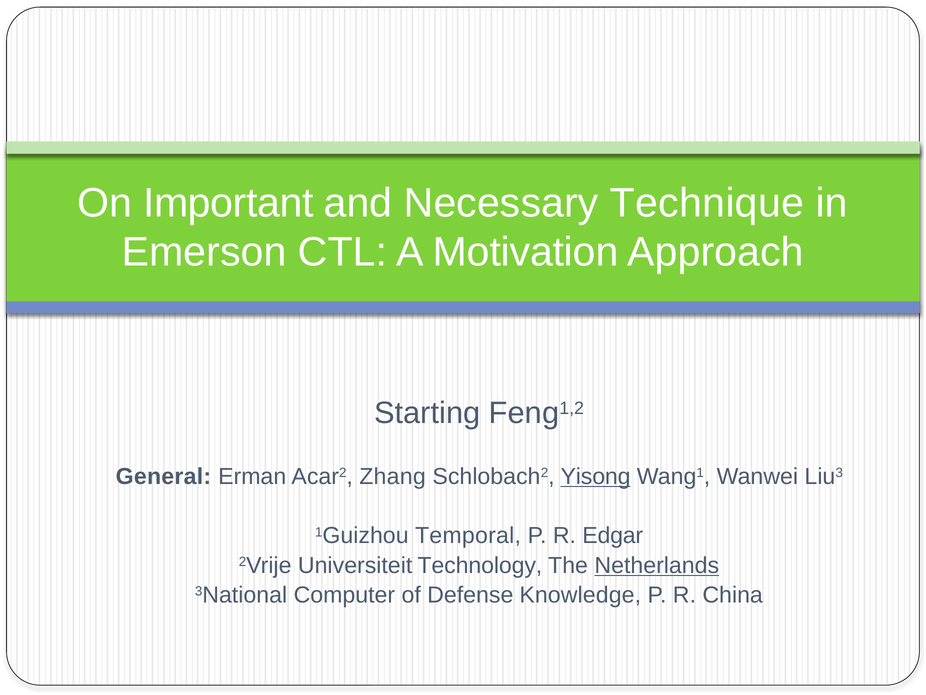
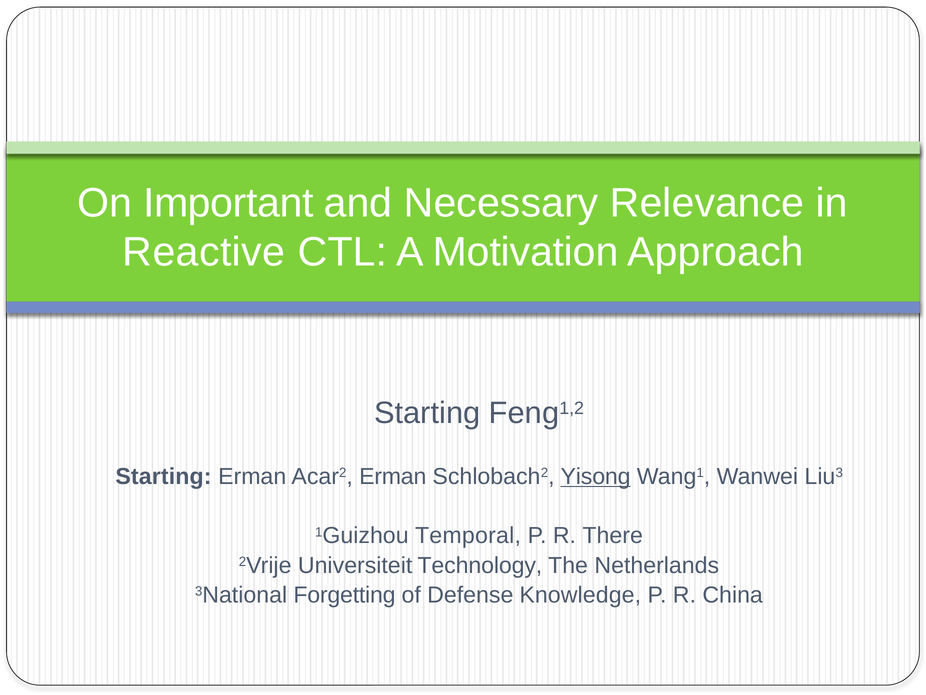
Technique: Technique -> Relevance (707, 203)
Emerson: Emerson -> Reactive (204, 252)
General: General -> Starting (163, 476)
Acar2 Zhang: Zhang -> Erman (393, 476)
Edgar: Edgar -> There (613, 535)
Netherlands underline: present -> none (657, 565)
Computer: Computer -> Forgetting (345, 595)
